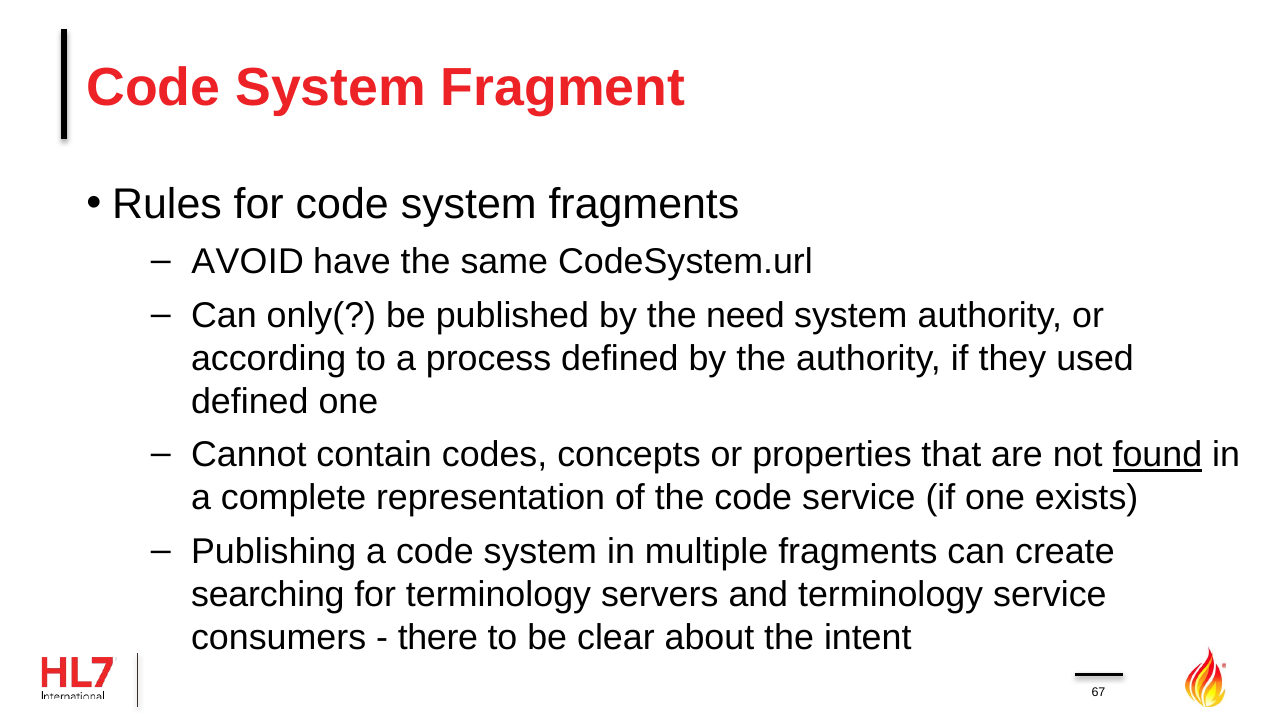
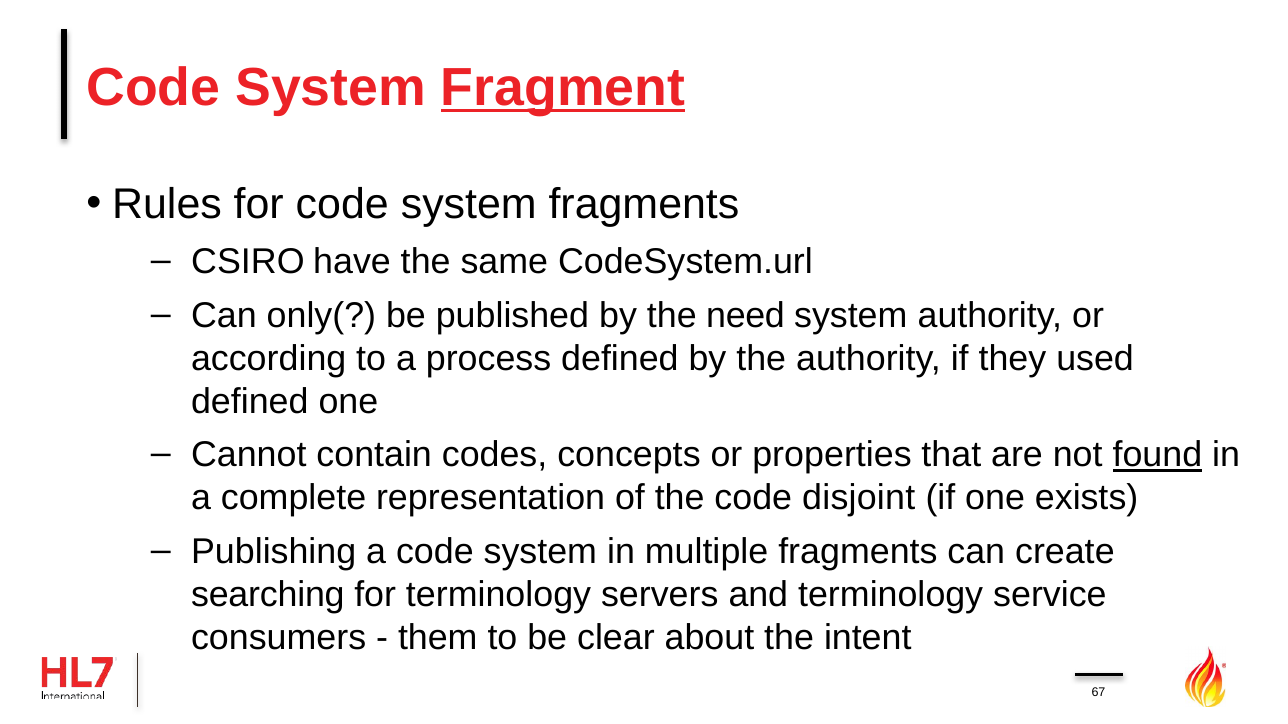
Fragment underline: none -> present (563, 88)
AVOID: AVOID -> CSIRO (248, 262)
code service: service -> disjoint (859, 498)
there: there -> them (438, 638)
